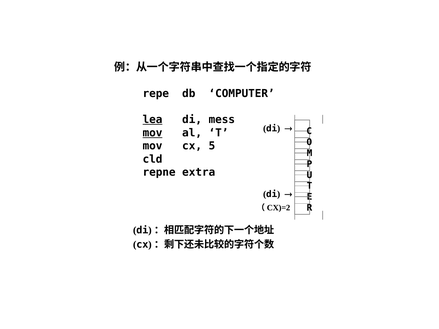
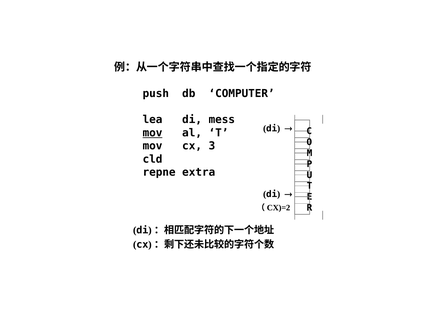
repe: repe -> push (156, 93)
lea underline: present -> none (152, 120)
5: 5 -> 3 (212, 146)
